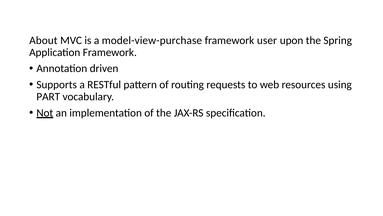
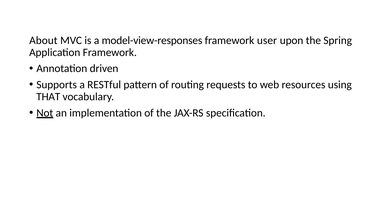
model-view-purchase: model-view-purchase -> model-view-responses (152, 40)
PART: PART -> THAT (48, 96)
